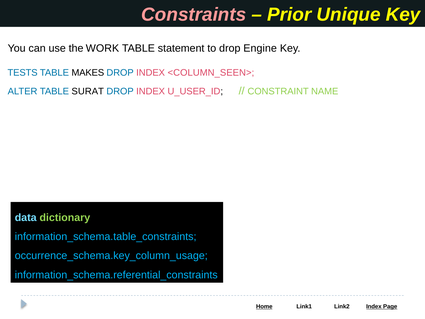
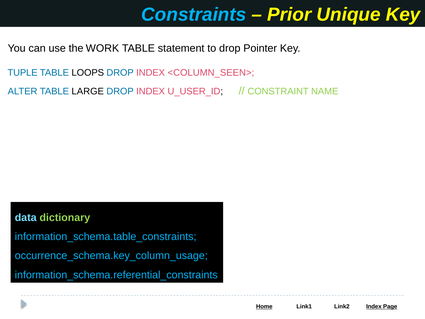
Constraints colour: pink -> light blue (194, 15)
Engine: Engine -> Pointer (260, 48)
TESTS: TESTS -> TUPLE (23, 73)
MAKES: MAKES -> LOOPS (88, 73)
SURAT: SURAT -> LARGE (88, 91)
